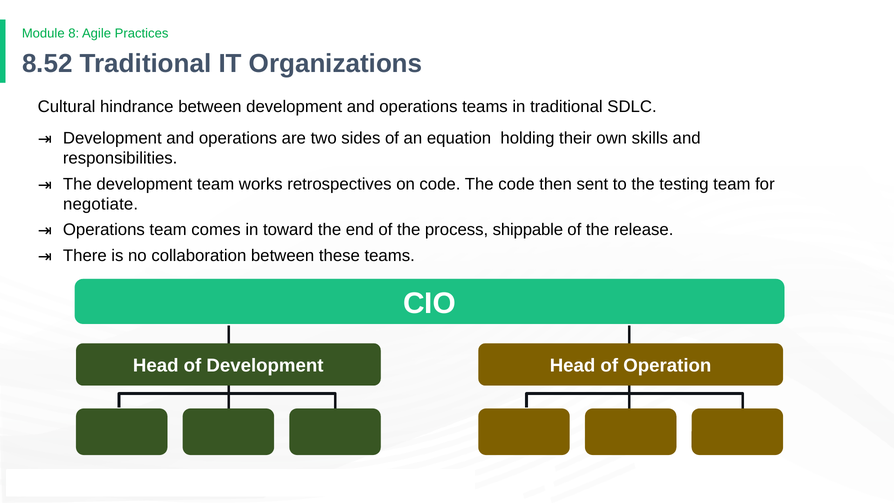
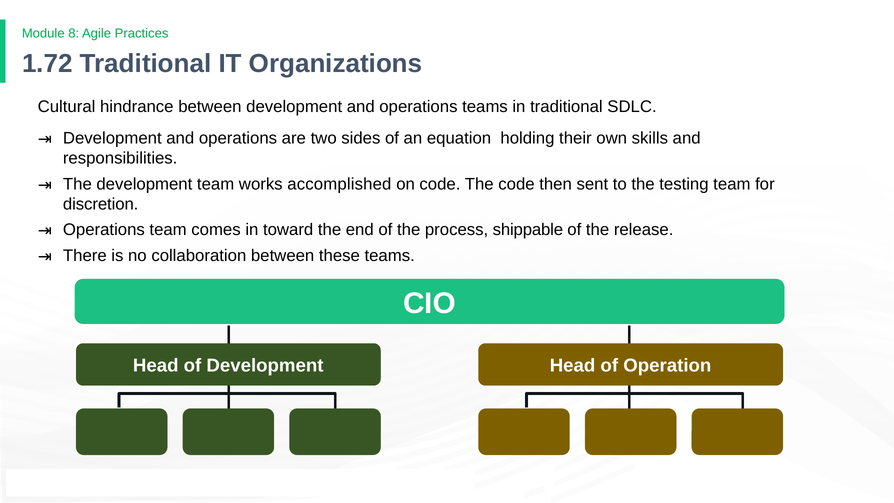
8.52: 8.52 -> 1.72 (47, 64)
retrospectives: retrospectives -> accomplished (339, 184)
negotiate: negotiate -> discretion (101, 204)
